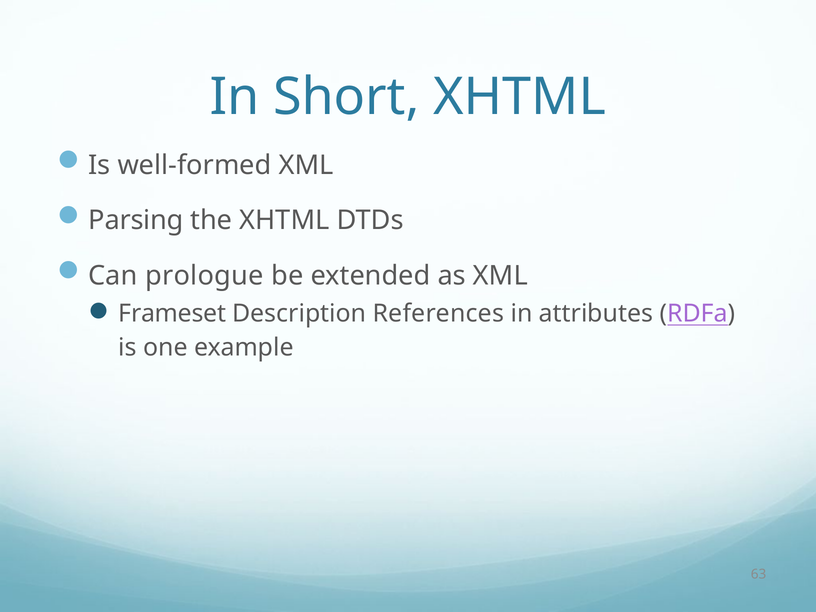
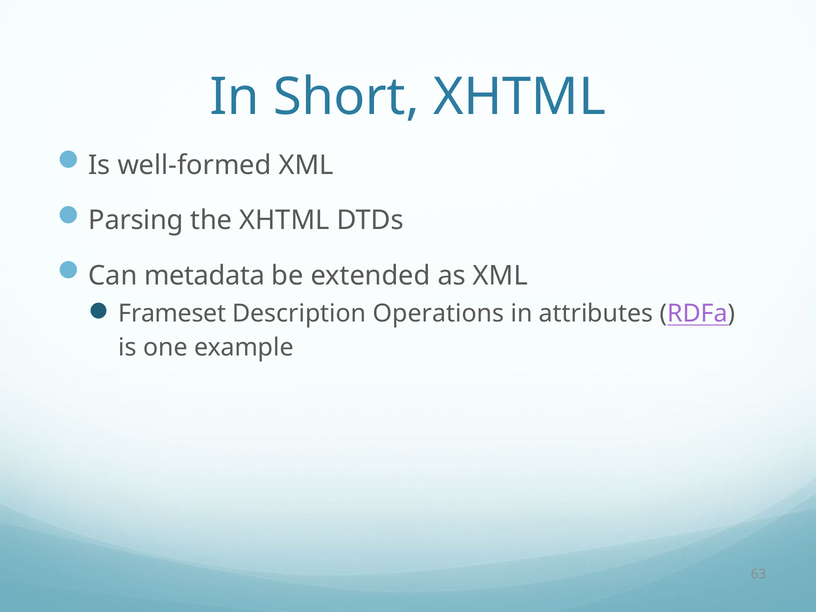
prologue: prologue -> metadata (205, 276)
References: References -> Operations (438, 314)
